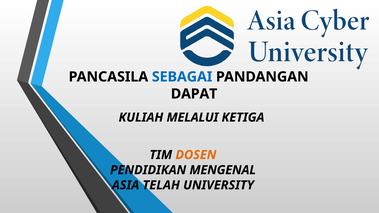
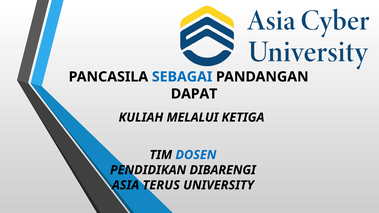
DOSEN colour: orange -> blue (196, 155)
MENGENAL: MENGENAL -> DIBARENGI (223, 170)
TELAH: TELAH -> TERUS (161, 185)
